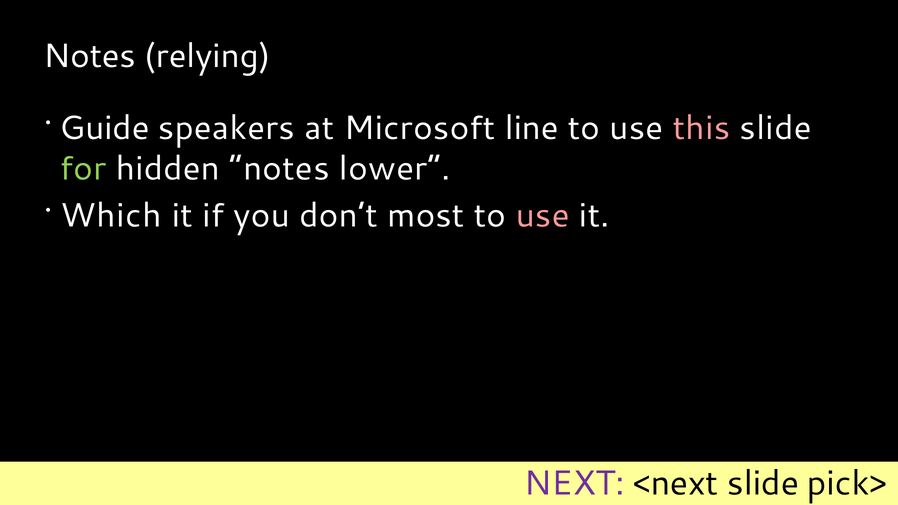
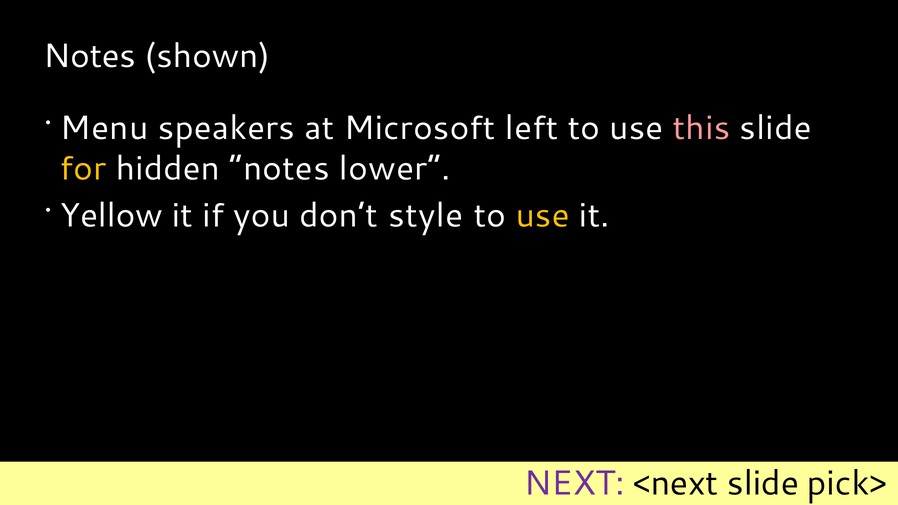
relying: relying -> shown (207, 56)
Guide: Guide -> Menu (104, 128)
line: line -> left (532, 128)
for colour: light green -> yellow (83, 169)
Which: Which -> Yellow (111, 216)
most: most -> style (426, 216)
use colour: pink -> yellow (543, 216)
